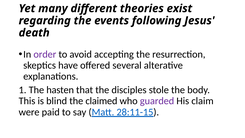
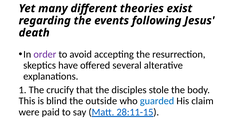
hasten: hasten -> crucify (60, 90)
claimed: claimed -> outside (101, 101)
guarded colour: purple -> blue (157, 101)
